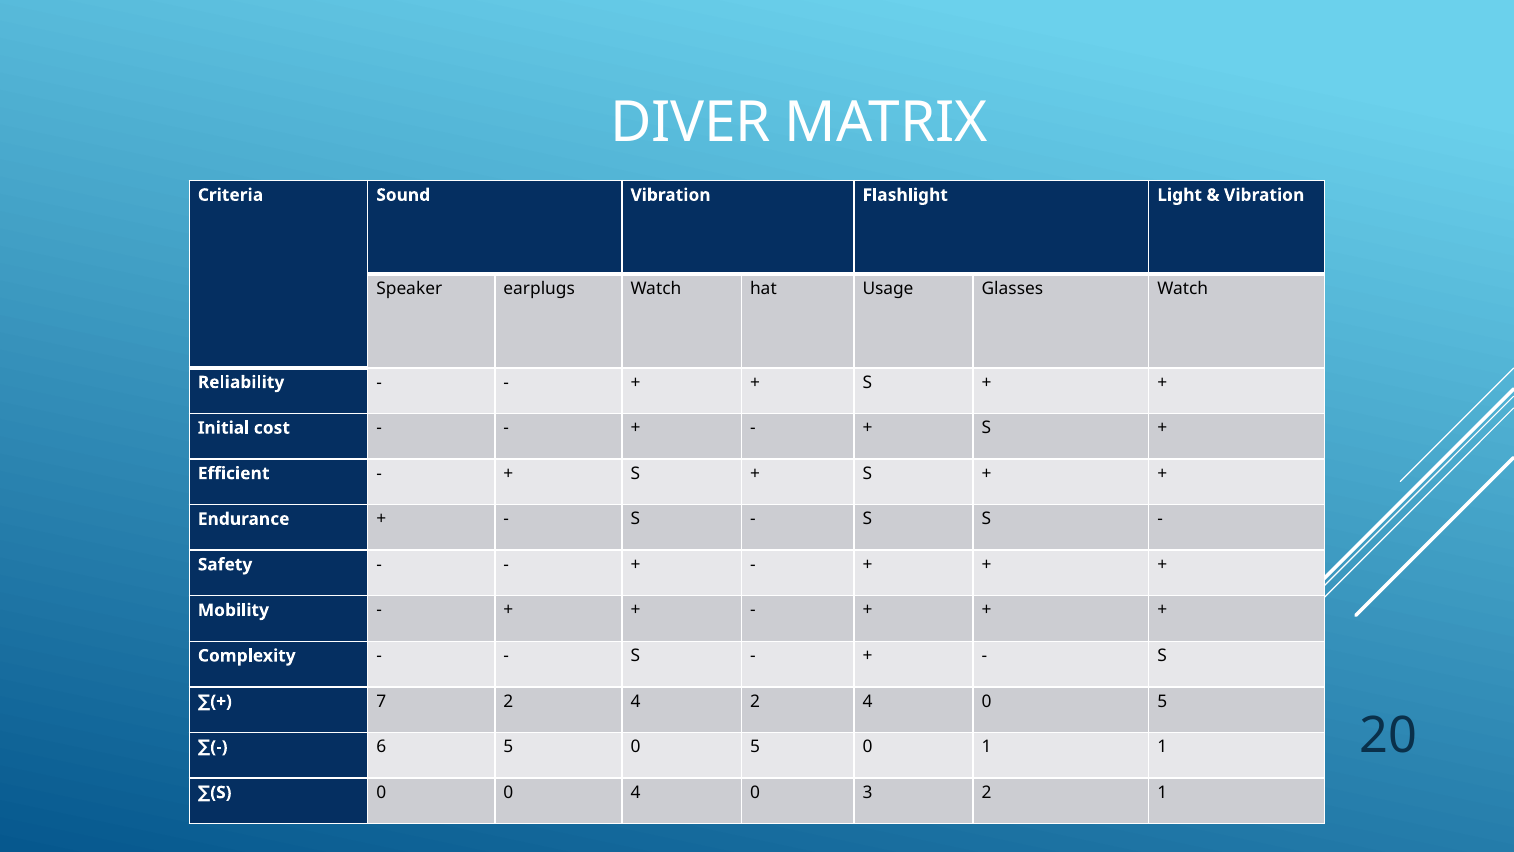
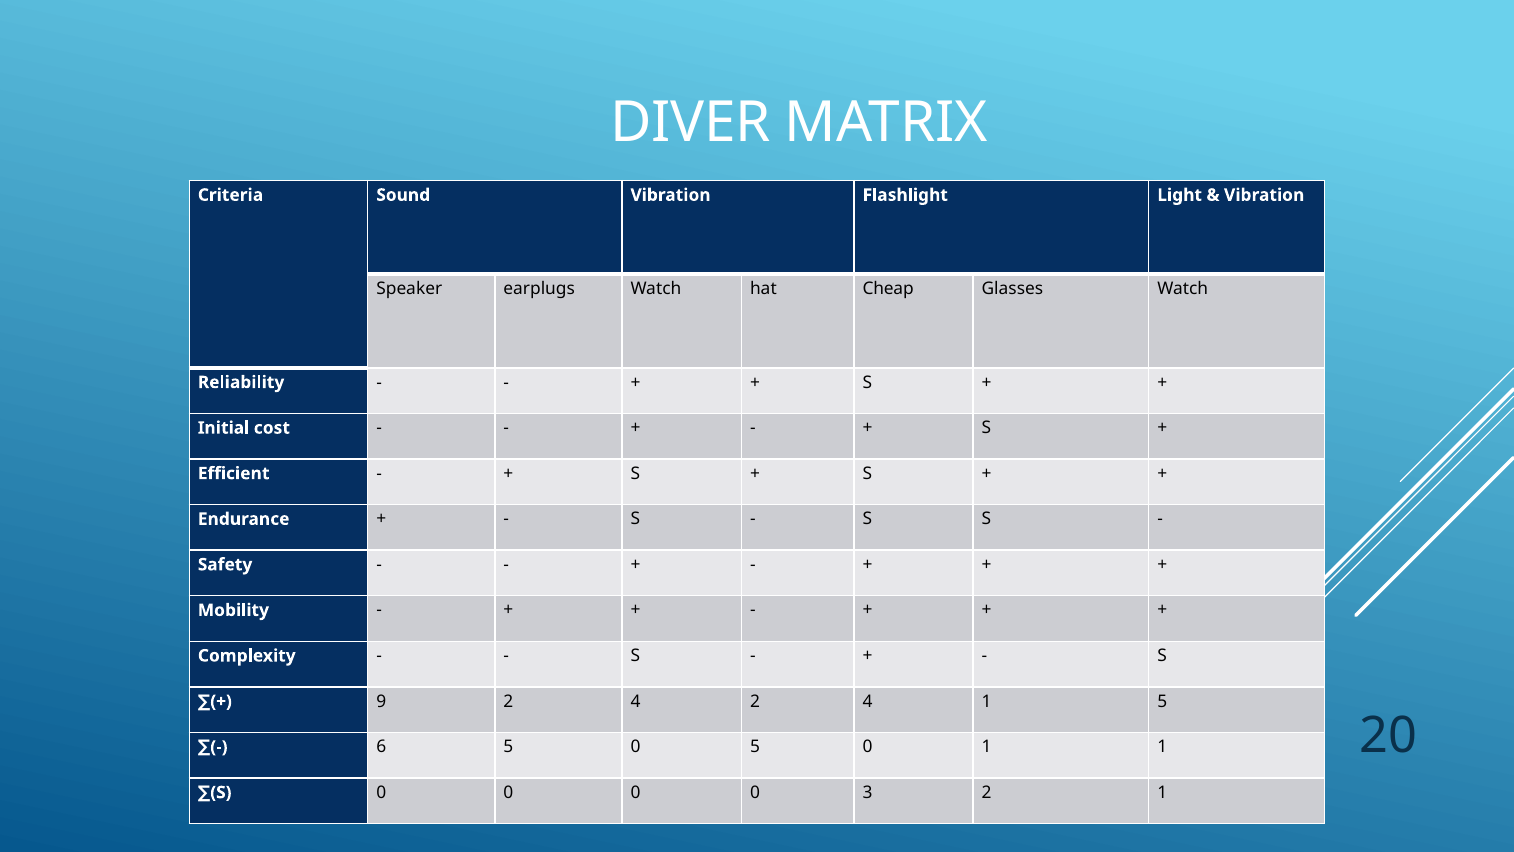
Usage: Usage -> Cheap (888, 289)
7: 7 -> 9 (381, 701)
2 4 0: 0 -> 1 (987, 701)
S 0 0 4: 4 -> 0 (635, 792)
